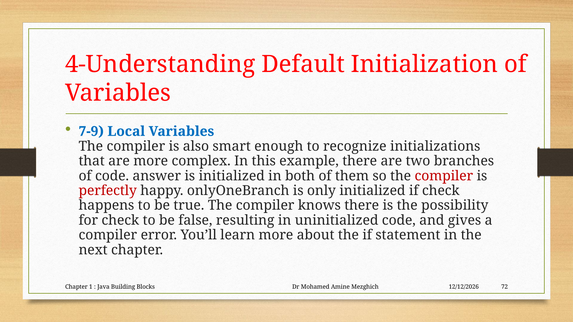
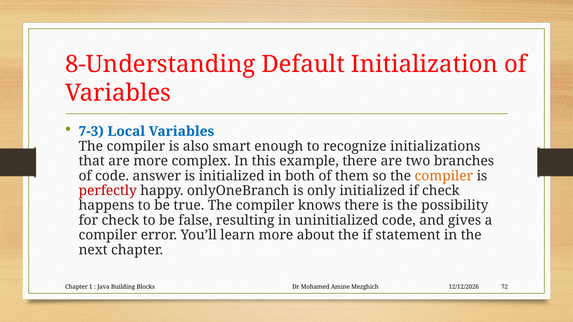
4-Understanding: 4-Understanding -> 8-Understanding (160, 64)
7-9: 7-9 -> 7-3 (91, 132)
compiler colour: red -> orange (444, 176)
